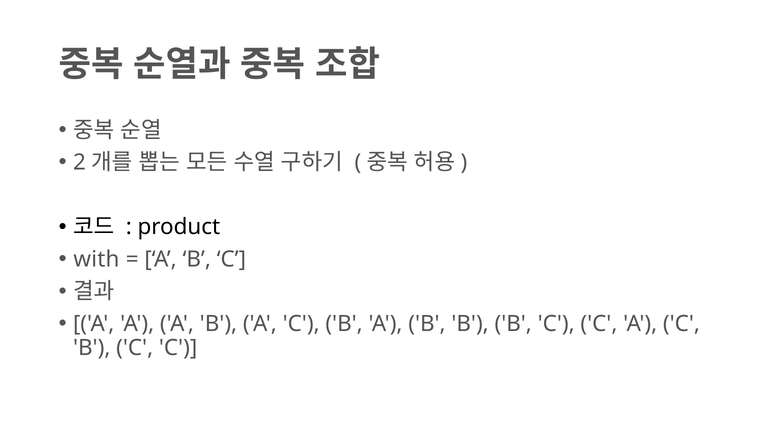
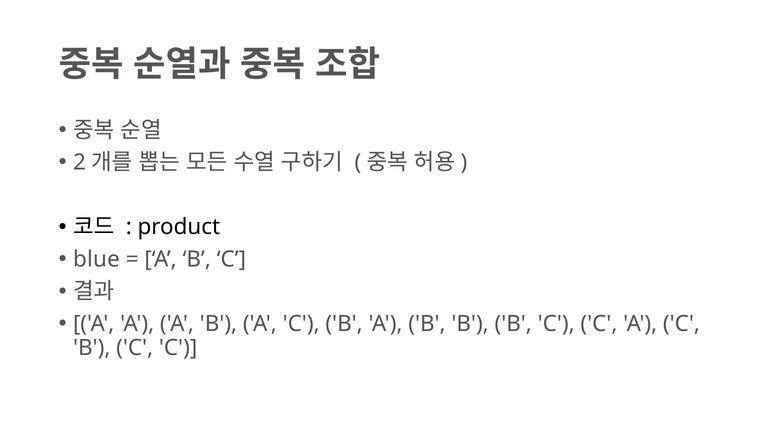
with: with -> blue (96, 259)
